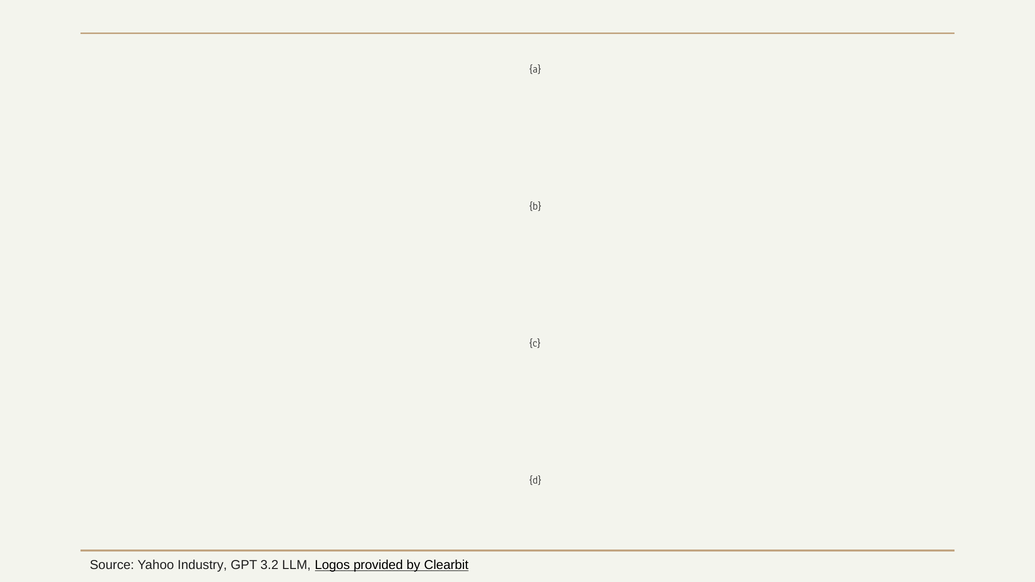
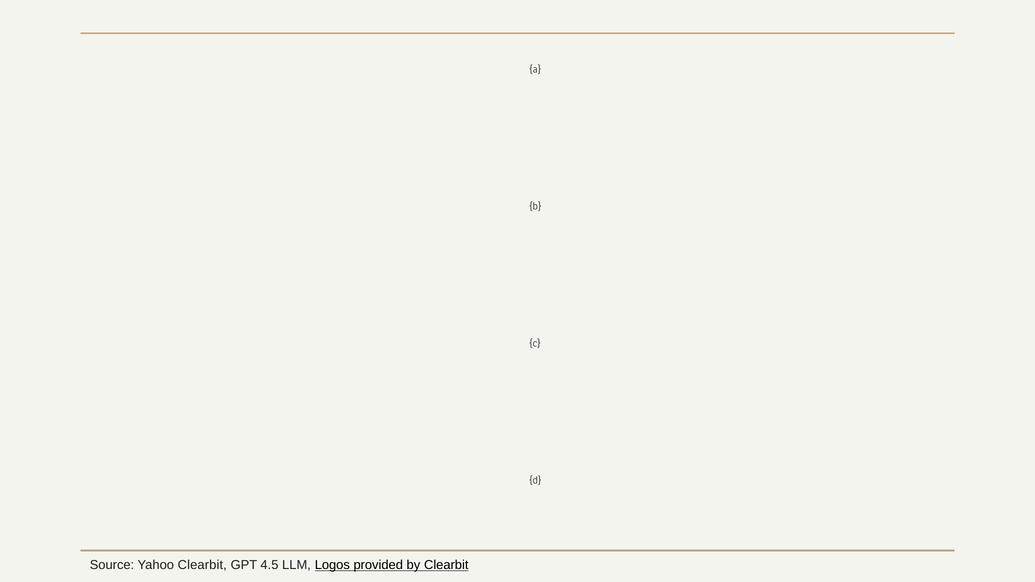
Yahoo Industry: Industry -> Clearbit (202, 565)
3.2: 3.2 -> 4.5 (270, 565)
